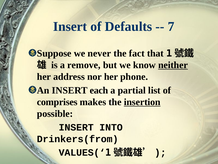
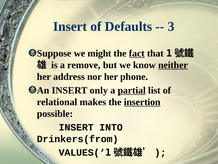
7: 7 -> 3 (171, 26)
never: never -> might (99, 53)
fact underline: none -> present (137, 53)
each: each -> only (99, 90)
partial underline: none -> present (132, 90)
comprises: comprises -> relational (57, 102)
